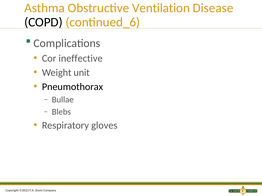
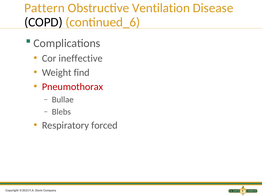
Asthma: Asthma -> Pattern (44, 8)
unit: unit -> find (82, 73)
Pneumothorax colour: black -> red (72, 87)
gloves: gloves -> forced (104, 126)
